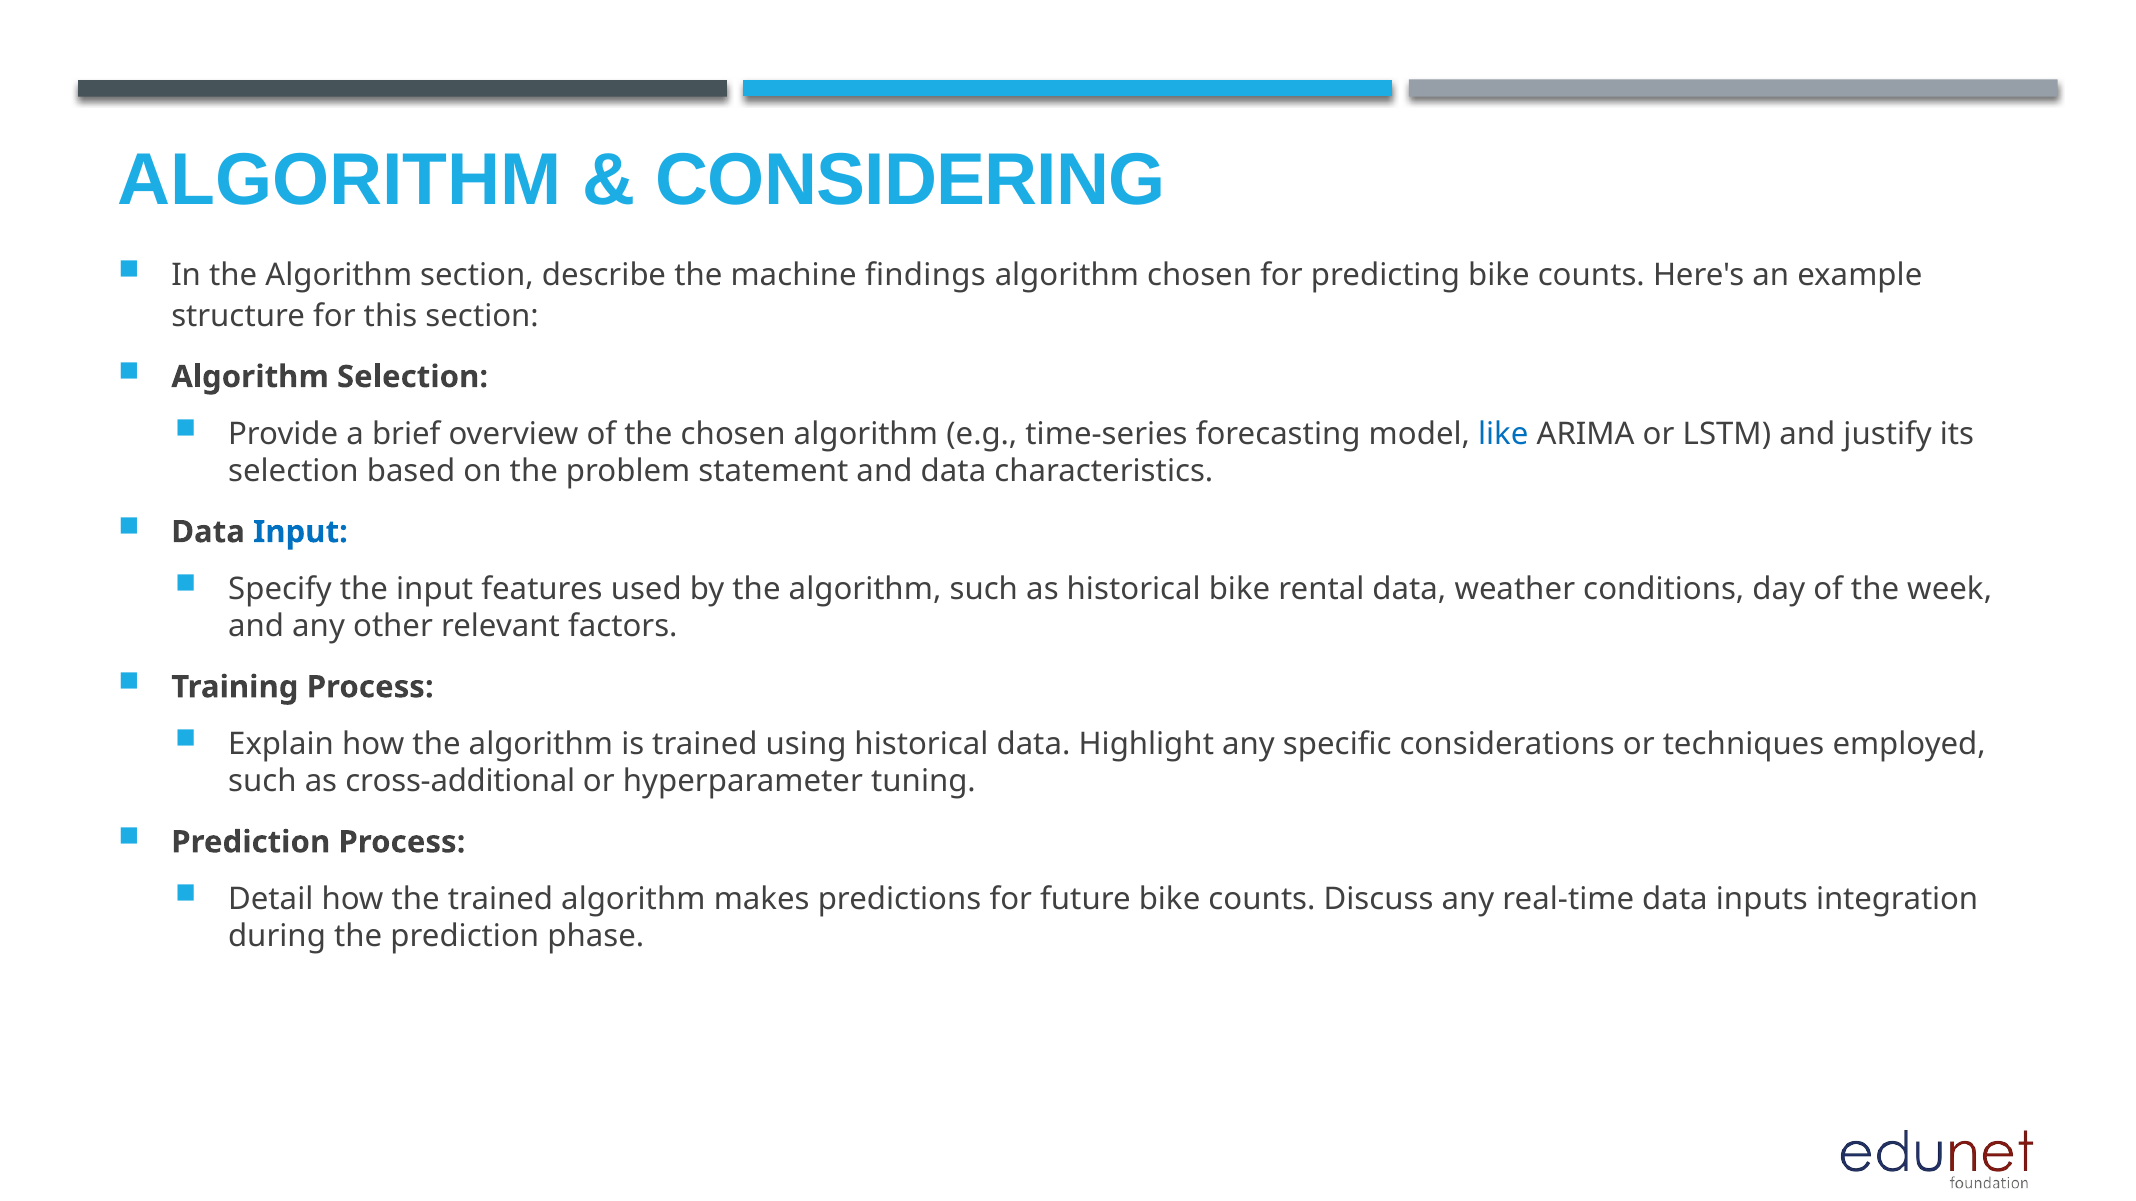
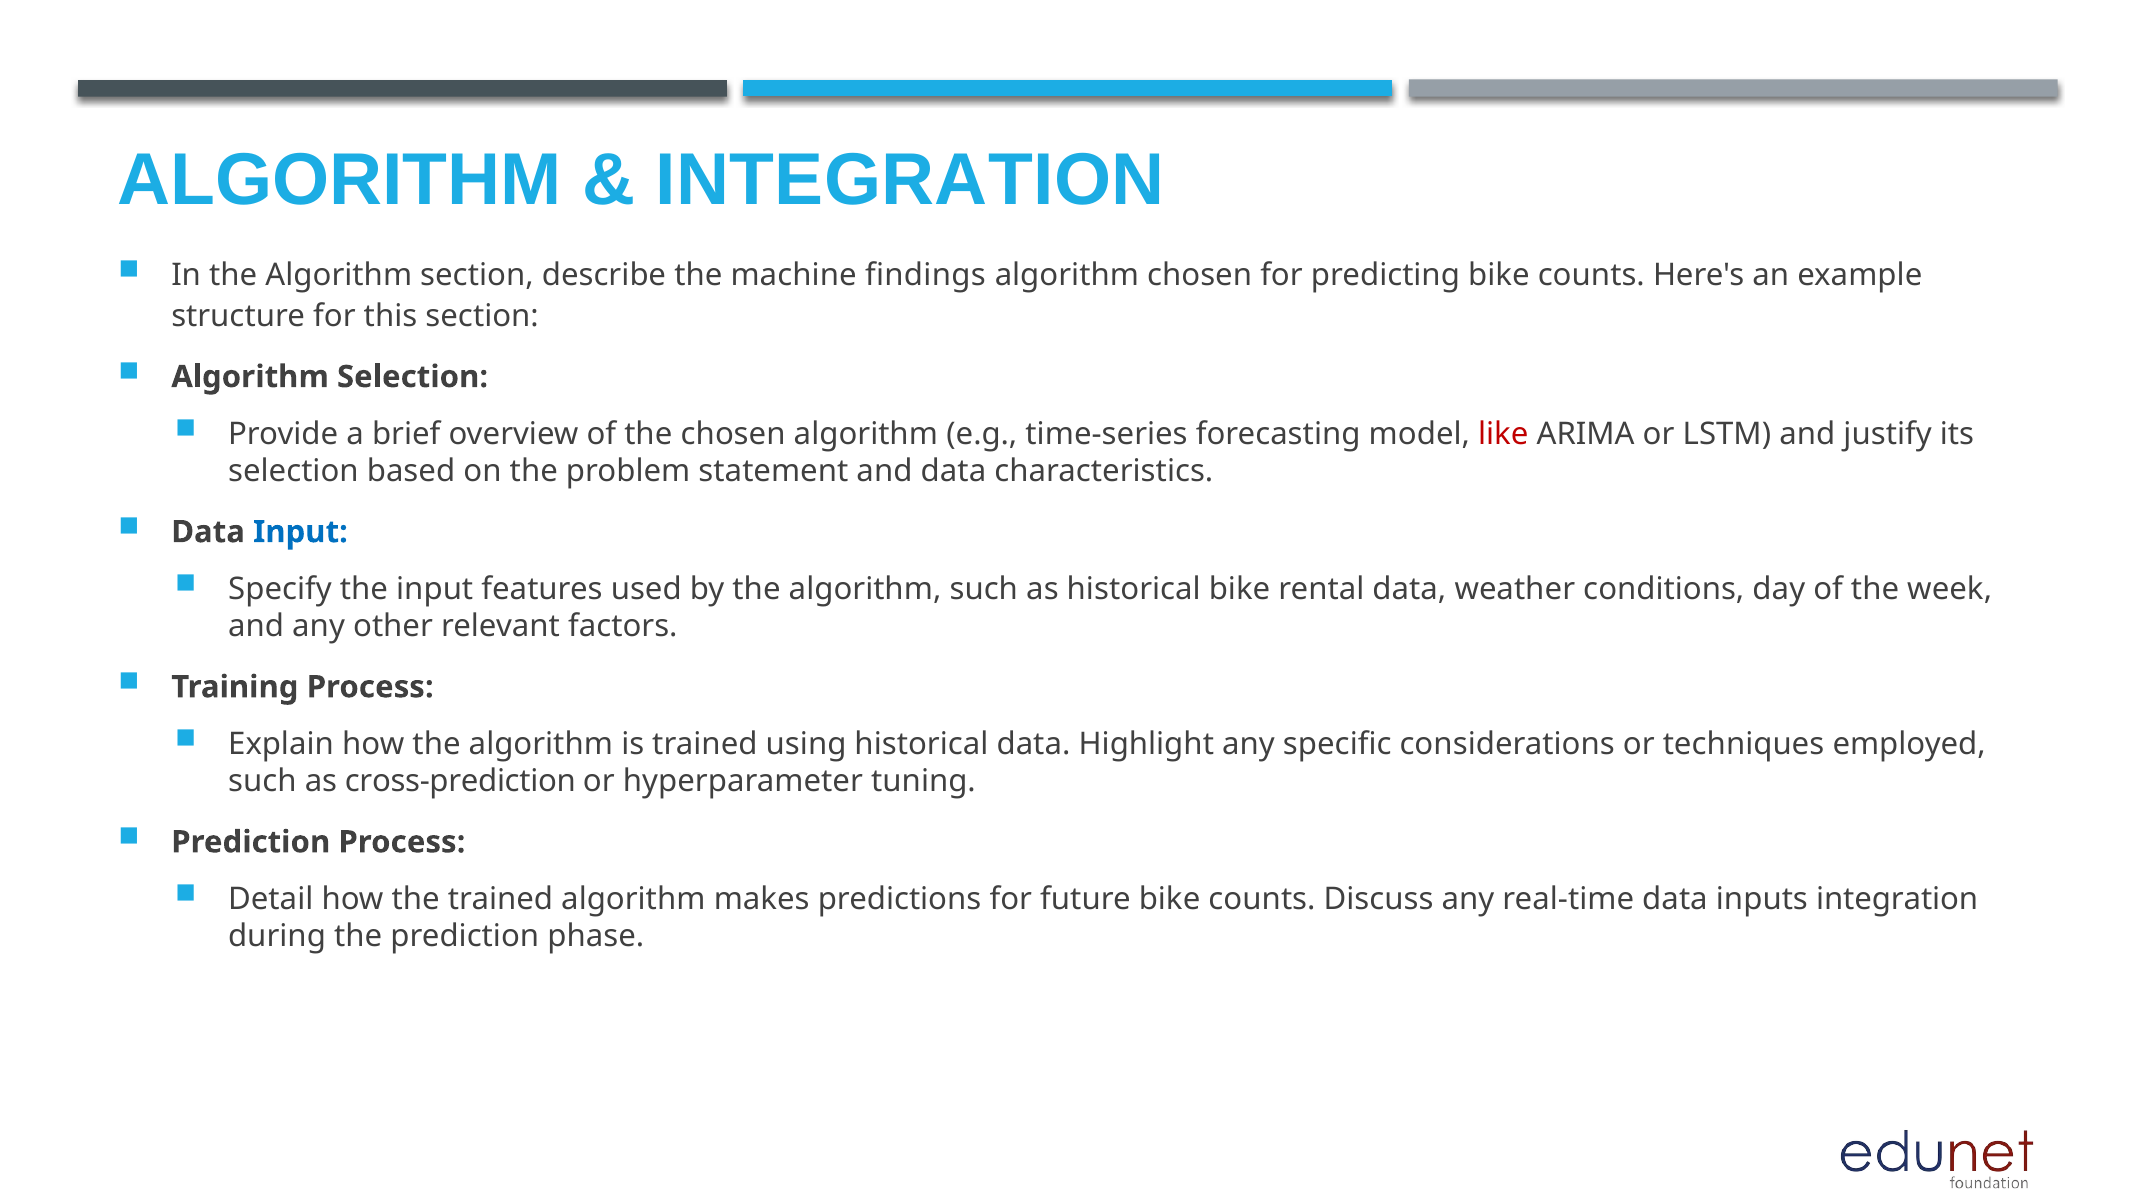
CONSIDERING: CONSIDERING -> INTEGRATION (910, 180)
like colour: blue -> red (1503, 434)
cross-additional: cross-additional -> cross-prediction (460, 782)
